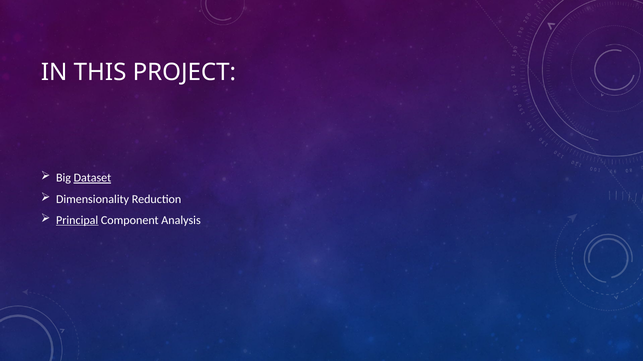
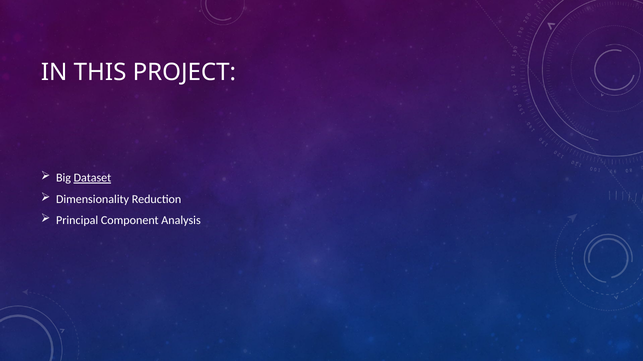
Principal underline: present -> none (77, 221)
